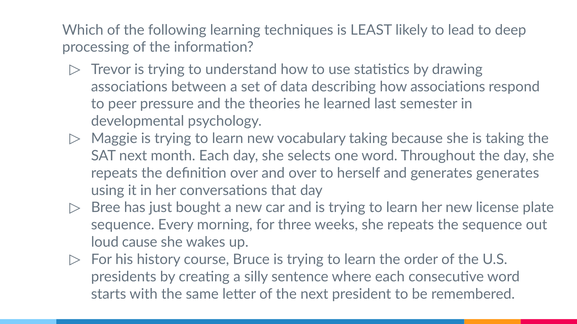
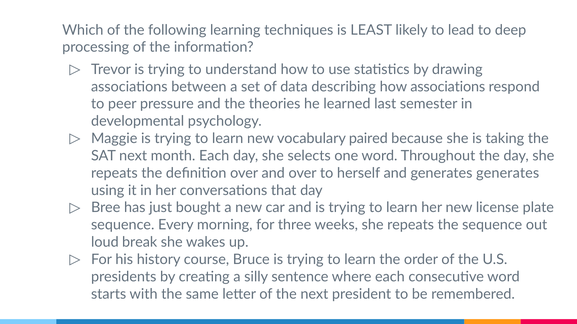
vocabulary taking: taking -> paired (368, 139)
cause: cause -> break (140, 243)
